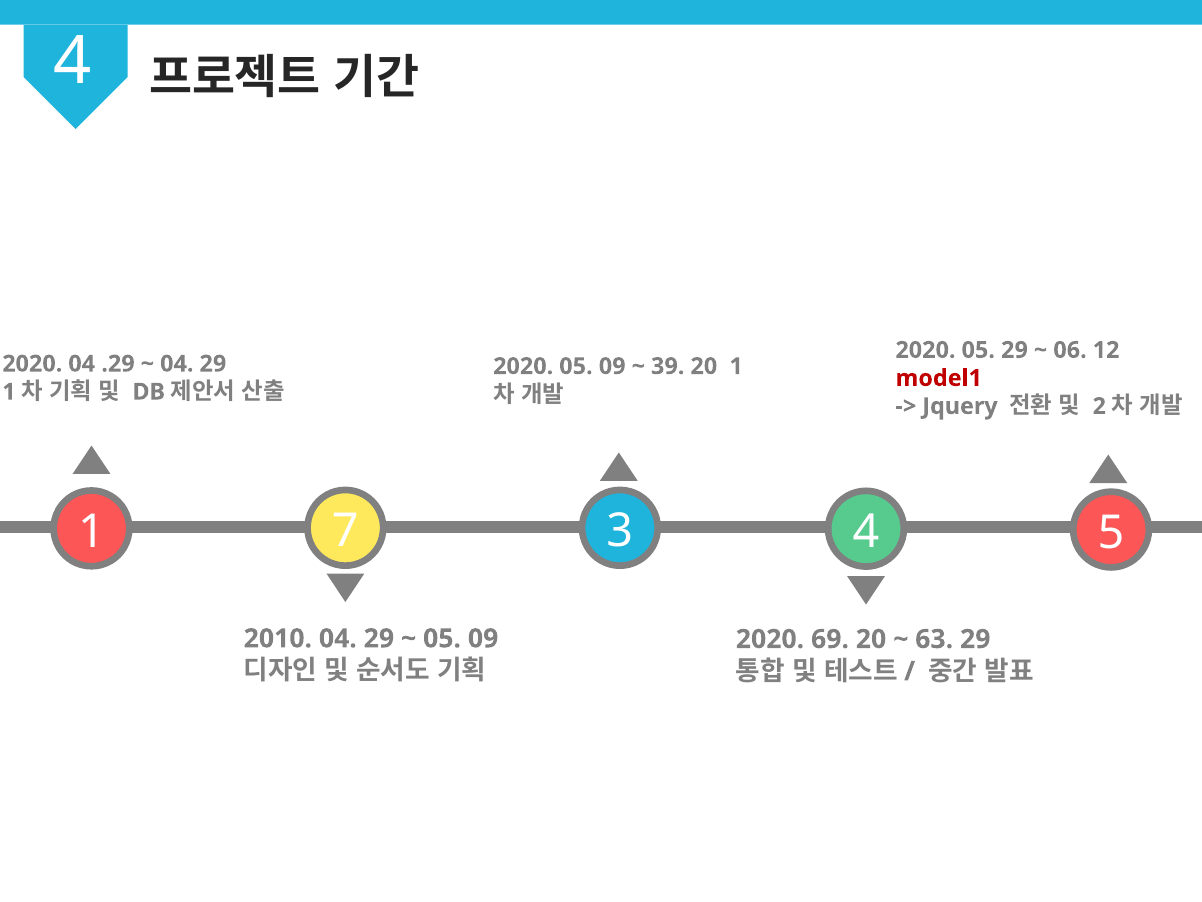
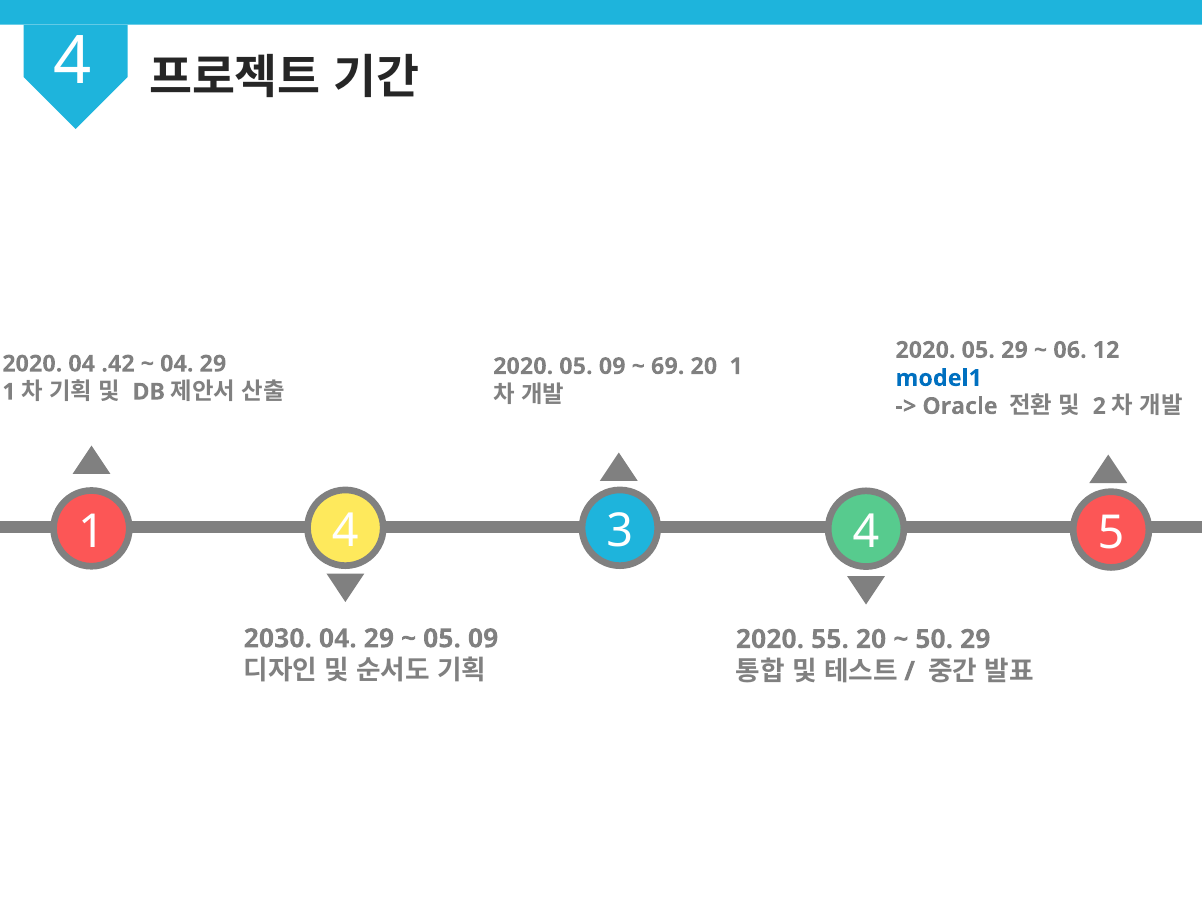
.29: .29 -> .42 (118, 364)
39: 39 -> 69 (668, 366)
model1 colour: red -> blue (939, 378)
Jquery: Jquery -> Oracle (960, 406)
1 7: 7 -> 4 (345, 531)
2010: 2010 -> 2030 (278, 638)
69: 69 -> 55 (830, 639)
63: 63 -> 50 (934, 639)
